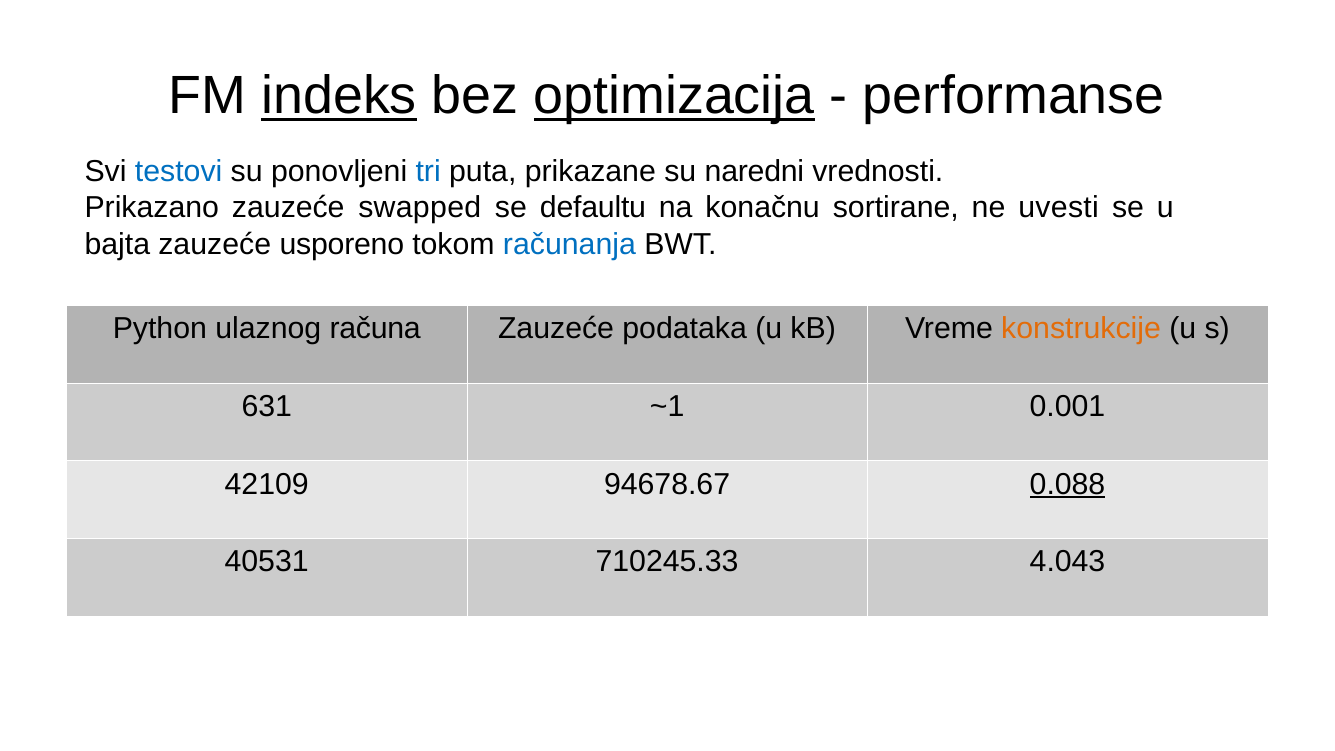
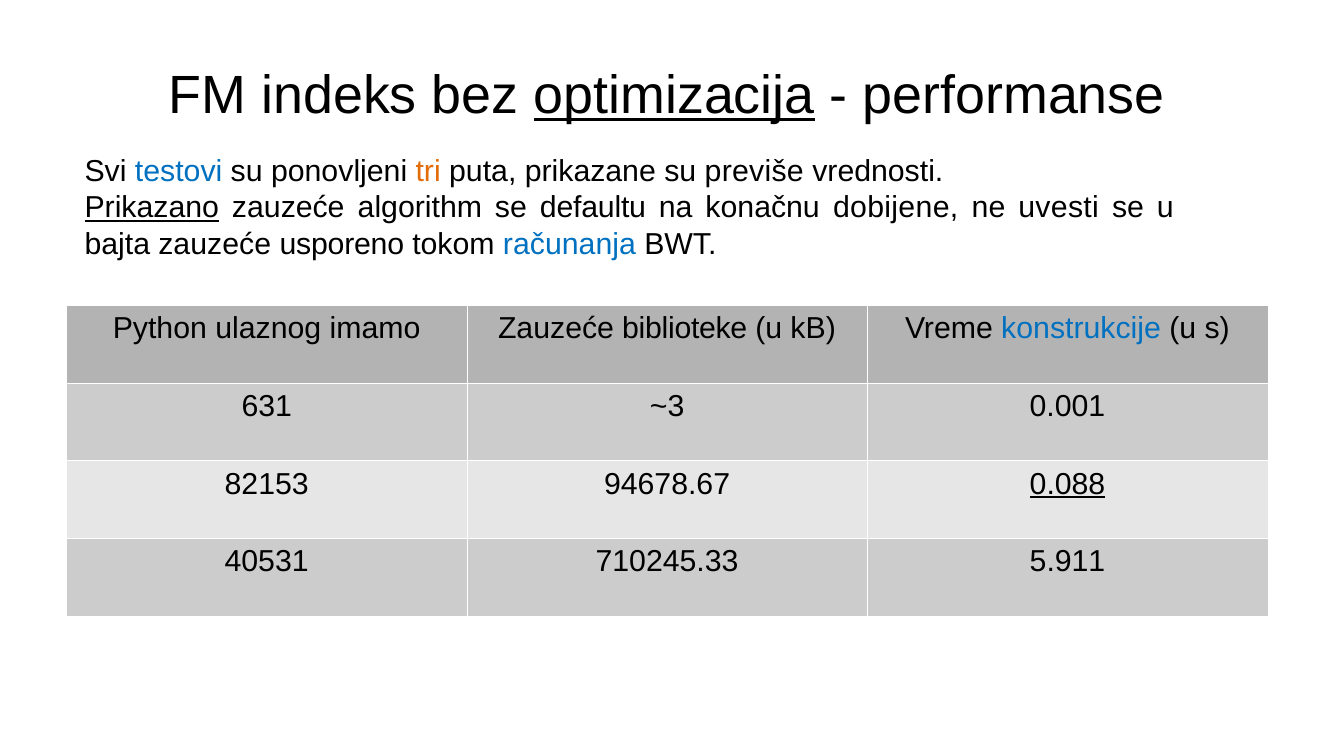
indeks underline: present -> none (339, 96)
tri colour: blue -> orange (428, 172)
naredni: naredni -> previše (754, 172)
Prikazano underline: none -> present (152, 208)
swapped: swapped -> algorithm (420, 208)
sortirane: sortirane -> dobijene (896, 208)
računa: računa -> imamo (375, 329)
podataka: podataka -> biblioteke (685, 329)
konstrukcije colour: orange -> blue (1081, 329)
~1: ~1 -> ~3 (667, 406)
42109: 42109 -> 82153 (267, 484)
4.043: 4.043 -> 5.911 (1068, 562)
